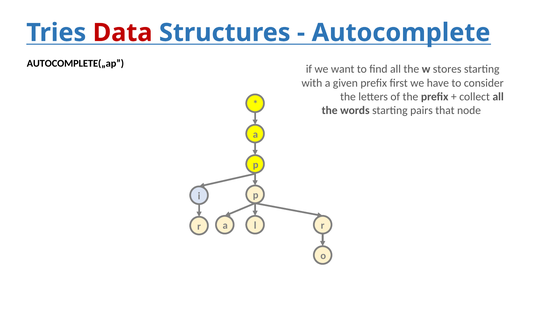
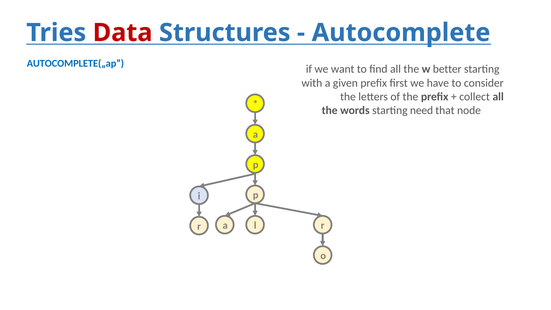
AUTOCOMPLETE(„ap colour: black -> blue (75, 63)
stores: stores -> better (447, 69)
pairs: pairs -> need (422, 111)
